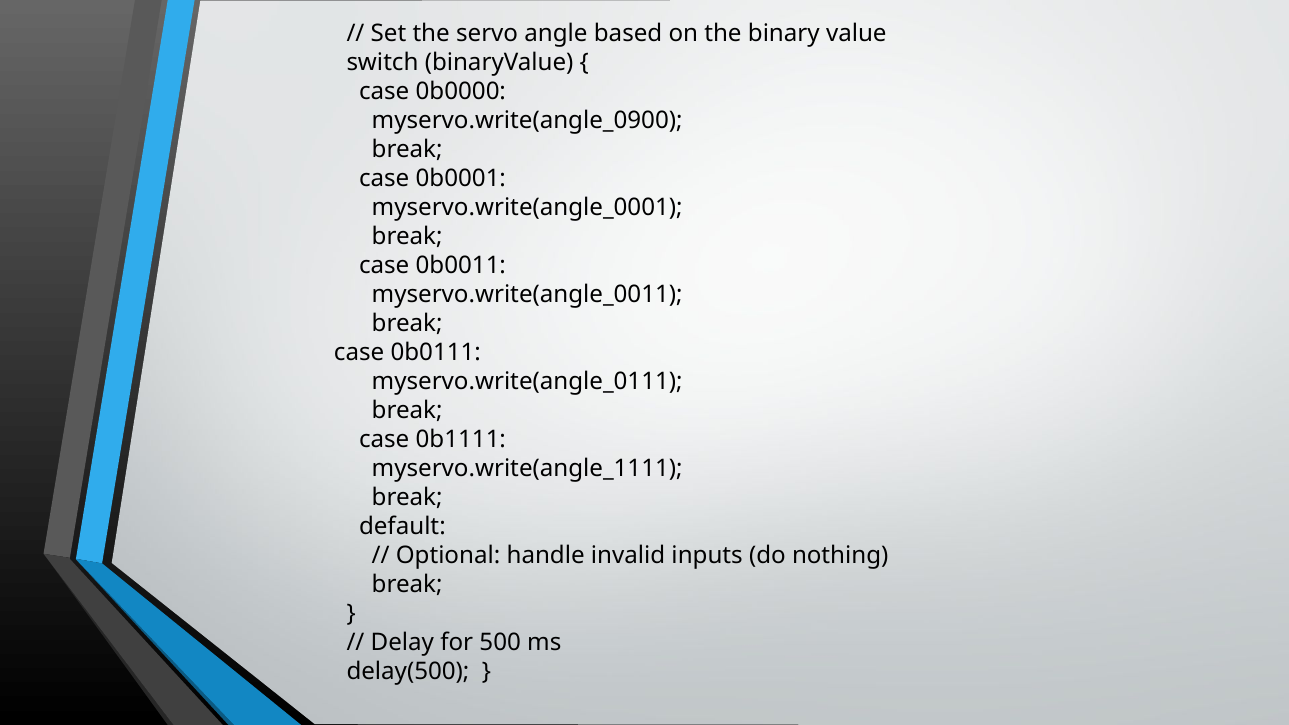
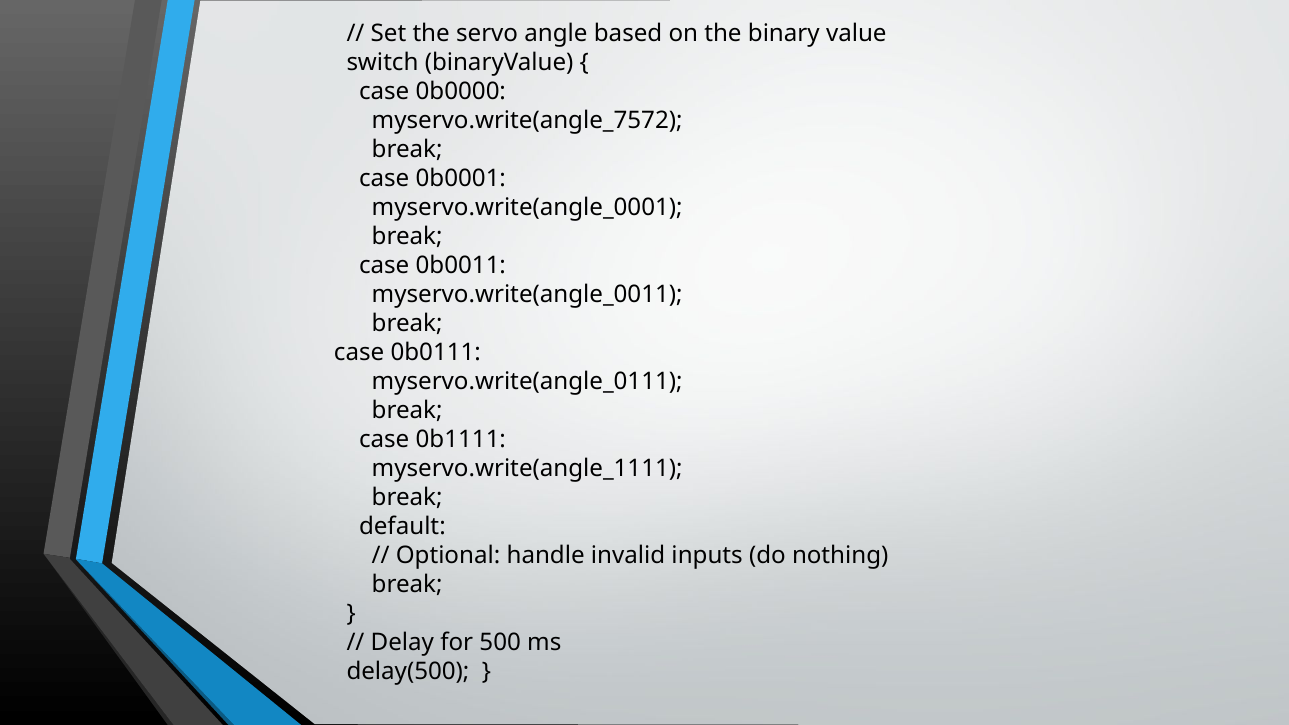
myservo.write(angle_0900: myservo.write(angle_0900 -> myservo.write(angle_7572 (527, 121)
